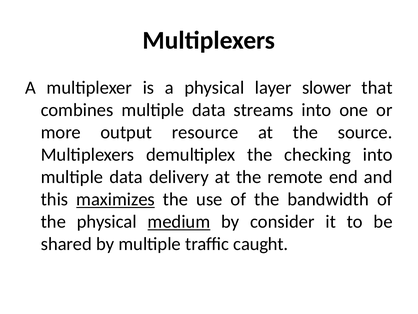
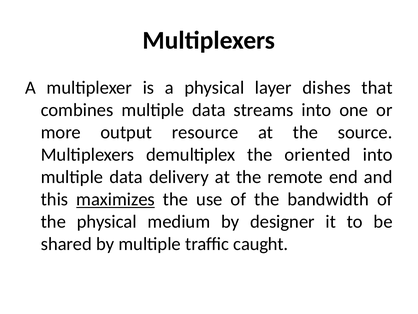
slower: slower -> dishes (327, 88)
checking: checking -> oriented (318, 155)
medium underline: present -> none (179, 221)
consider: consider -> designer (282, 221)
